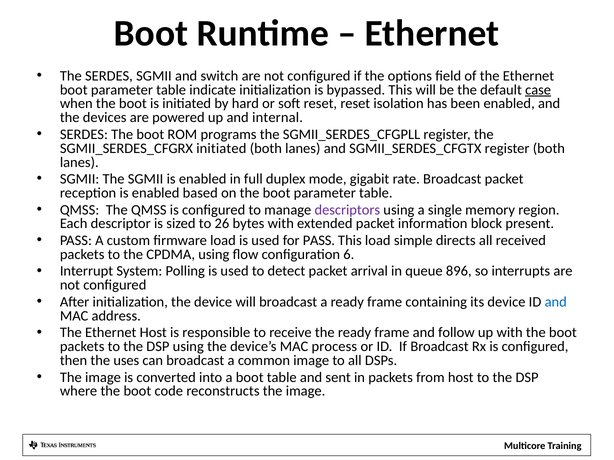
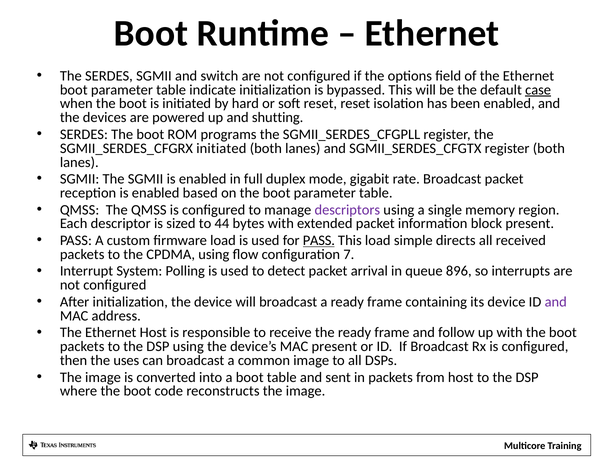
internal: internal -> shutting (278, 118)
26: 26 -> 44 (222, 224)
PASS underline: none -> present (319, 241)
6: 6 -> 7 (349, 255)
and colour: blue -> purple (556, 302)
MAC process: process -> present (334, 347)
